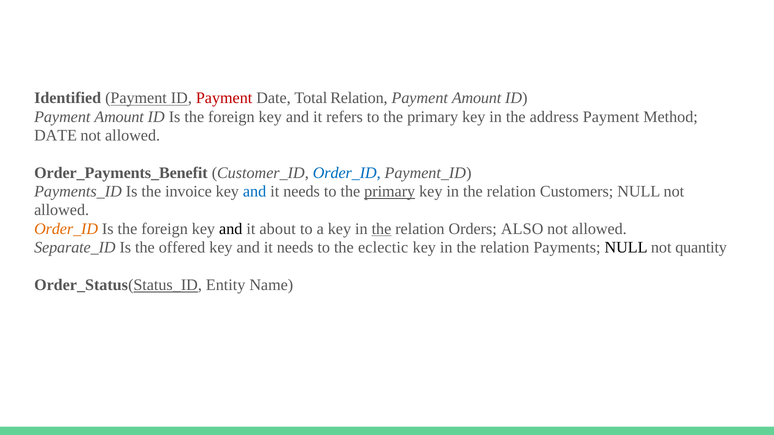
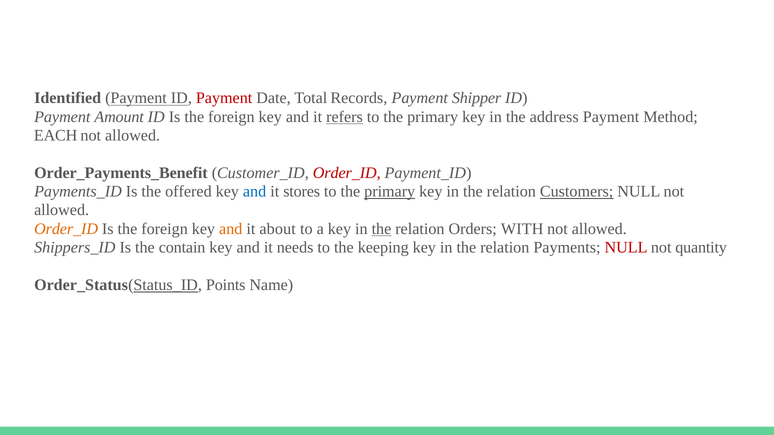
Total Relation: Relation -> Records (359, 98)
Amount: Amount -> Shipper (477, 98)
refers underline: none -> present (345, 117)
DATE: DATE -> EACH (56, 136)
Order_ID colour: blue -> red (347, 173)
invoice: invoice -> offered (188, 192)
needs: needs -> stores (302, 192)
Customers underline: none -> present (577, 192)
and colour: black -> orange (231, 229)
ALSO: ALSO -> WITH (522, 229)
Separate_ID: Separate_ID -> Shippers_ID (75, 248)
offered: offered -> contain (182, 248)
eclectic: eclectic -> keeping (383, 248)
NULL colour: black -> red (626, 248)
Entity: Entity -> Points (226, 285)
